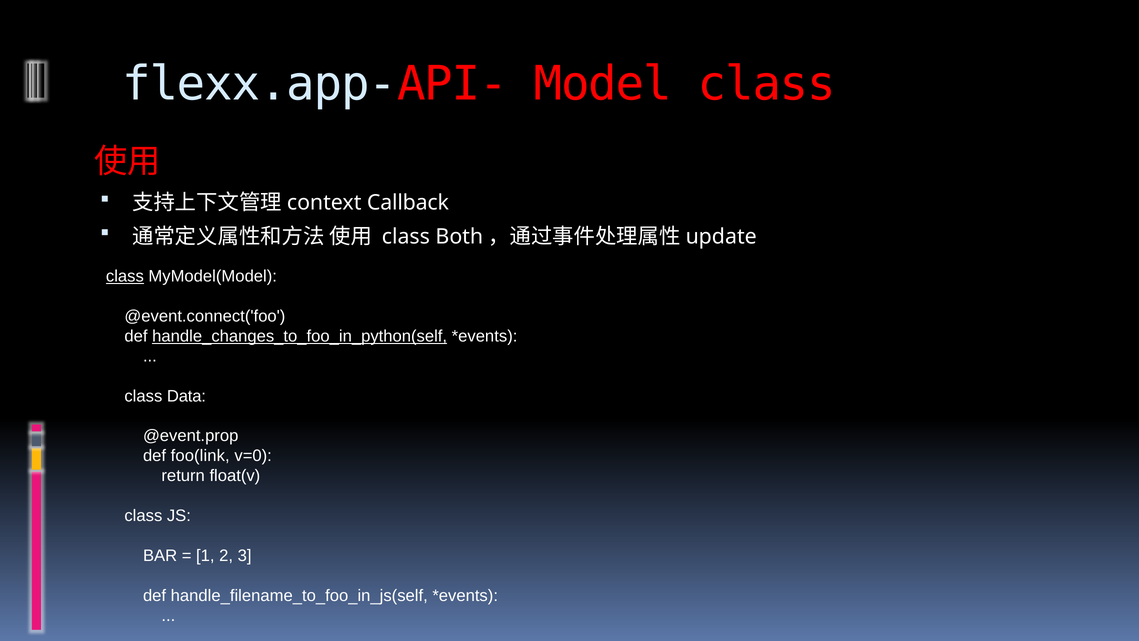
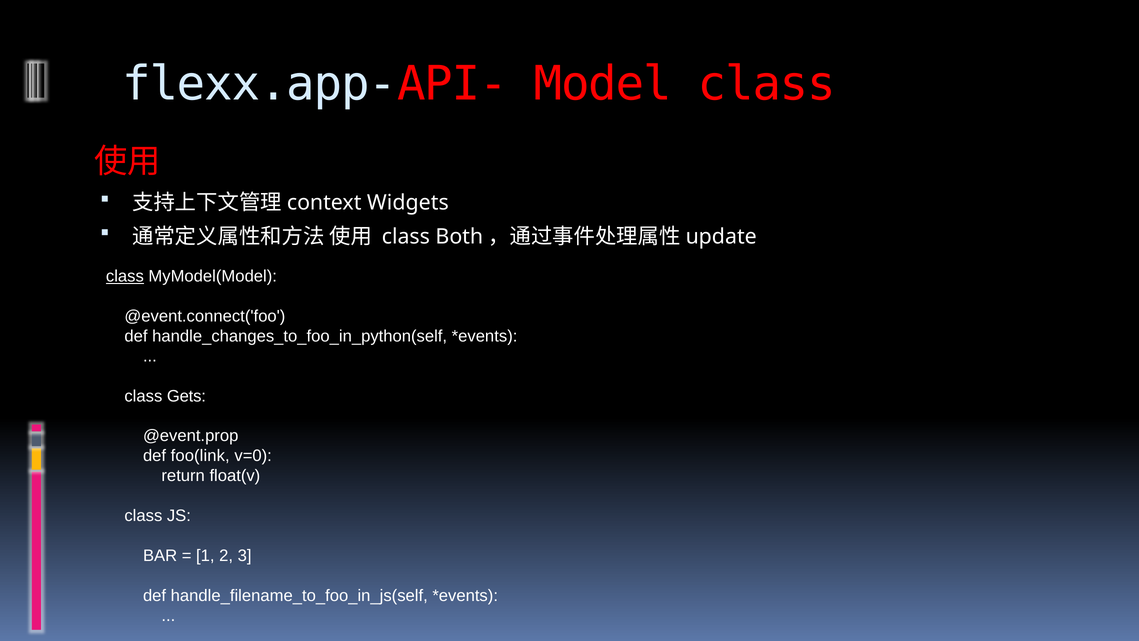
Callback: Callback -> Widgets (408, 203)
handle_changes_to_foo_in_python(self underline: present -> none (300, 336)
Data: Data -> Gets (186, 396)
